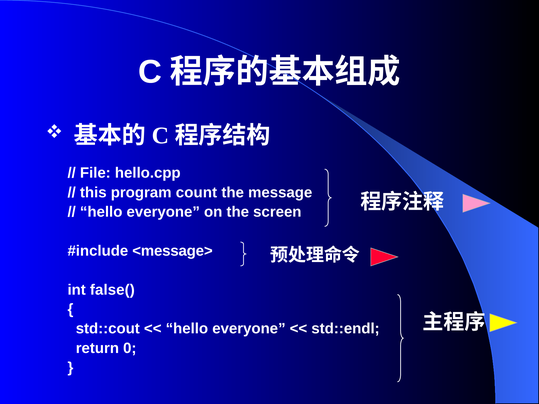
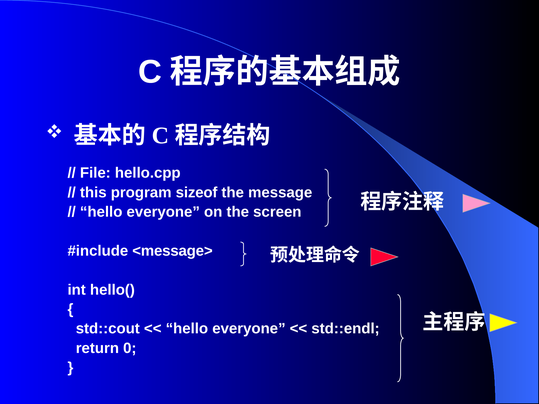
count: count -> sizeof (197, 193)
false(: false( -> hello( (112, 290)
